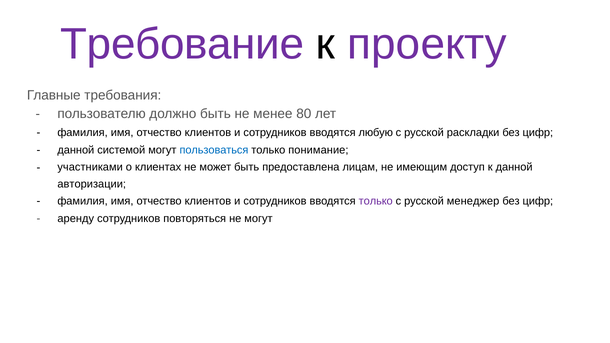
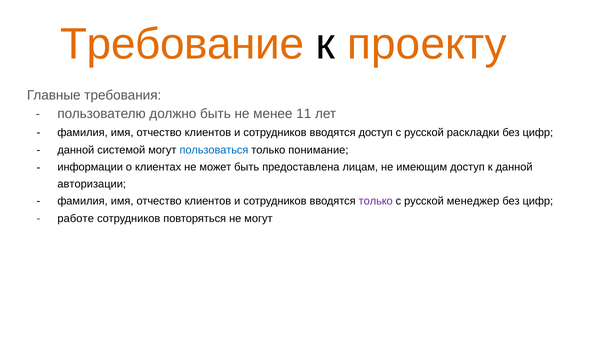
Требование colour: purple -> orange (182, 44)
проекту colour: purple -> orange (427, 44)
80: 80 -> 11 (304, 114)
вводятся любую: любую -> доступ (376, 133)
участниками: участниками -> информации (90, 167)
аренду: аренду -> работе (76, 219)
